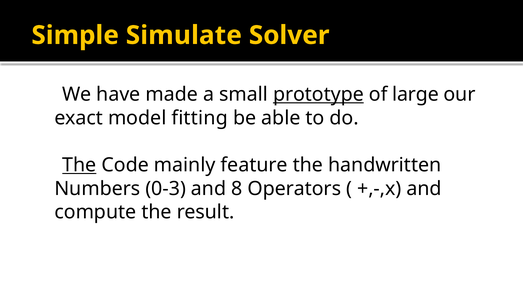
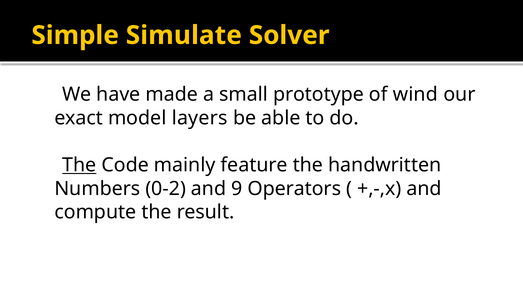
prototype underline: present -> none (318, 95)
large: large -> wind (415, 95)
fitting: fitting -> layers (200, 118)
0-3: 0-3 -> 0-2 (166, 189)
8: 8 -> 9 (237, 189)
